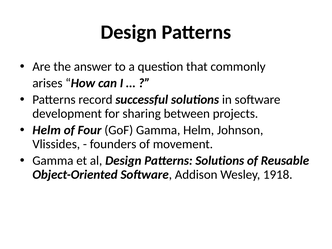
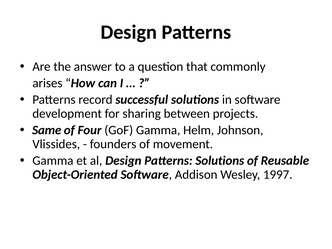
Helm: Helm -> Same (47, 130)
1918: 1918 -> 1997 (278, 175)
